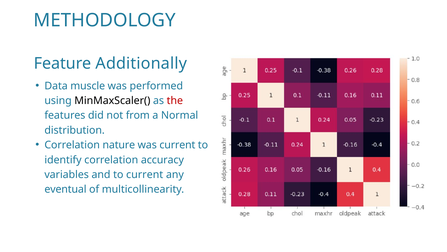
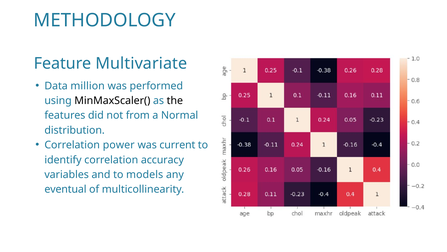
Additionally: Additionally -> Multivariate (141, 63)
muscle: muscle -> million (88, 86)
the colour: red -> black (175, 100)
nature: nature -> power (119, 145)
to current: current -> models (145, 174)
